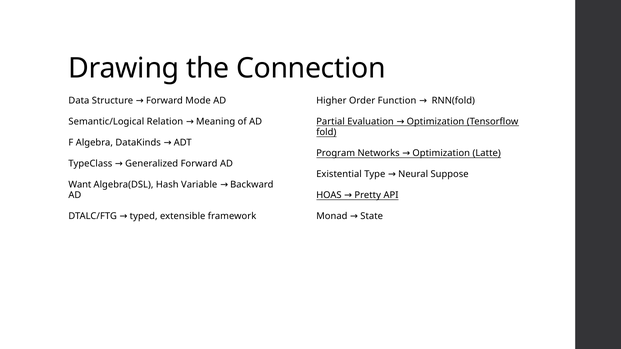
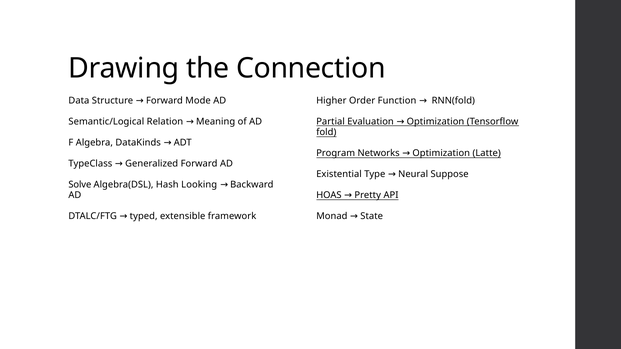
Want: Want -> Solve (80, 185)
Variable: Variable -> Looking (199, 185)
